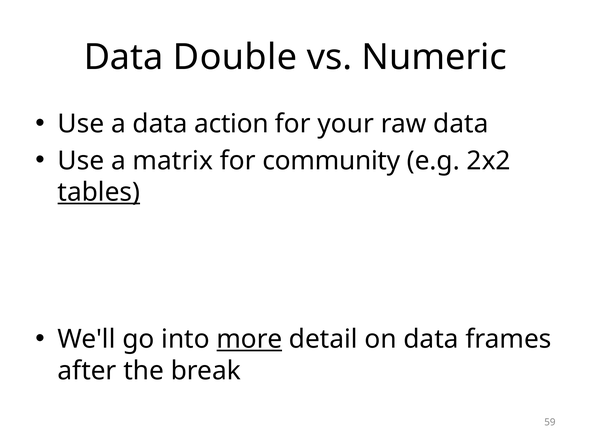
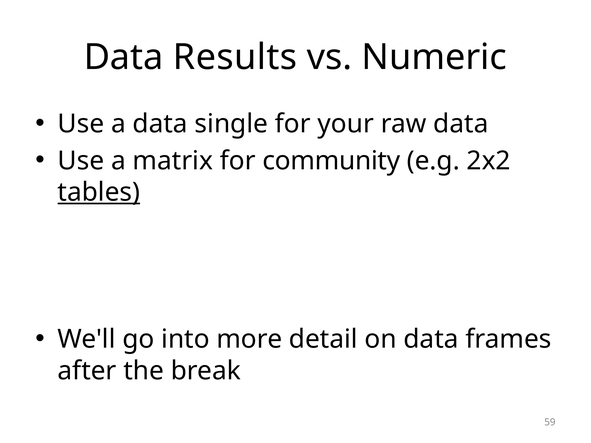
Double: Double -> Results (235, 57)
action: action -> single (231, 124)
more underline: present -> none (249, 339)
